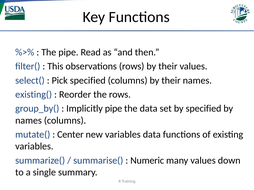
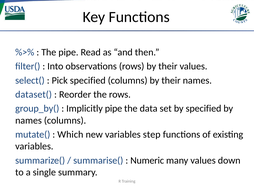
This: This -> Into (55, 66)
existing(: existing( -> dataset( (34, 95)
Center: Center -> Which (70, 135)
variables data: data -> step (152, 135)
